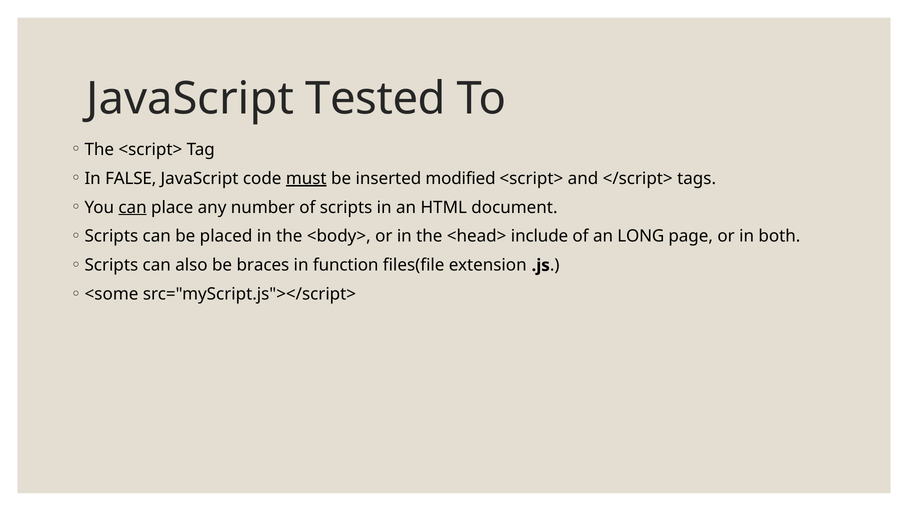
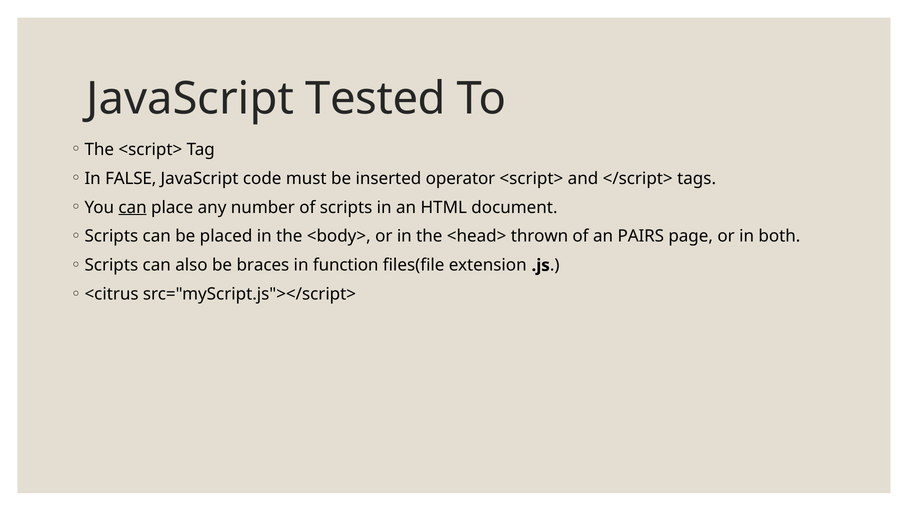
must underline: present -> none (306, 178)
modified: modified -> operator (460, 178)
include: include -> thrown (540, 236)
LONG: LONG -> PAIRS (641, 236)
<some: <some -> <citrus (112, 294)
